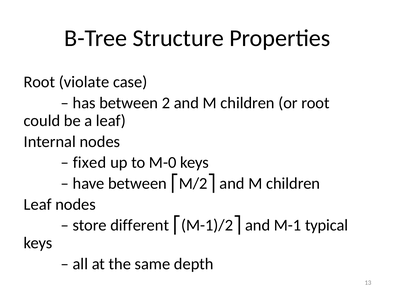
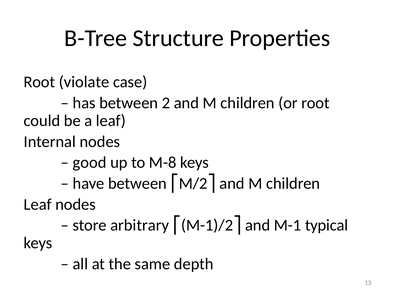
fixed: fixed -> good (90, 163)
M-0: M-0 -> M-8 (163, 163)
different: different -> arbitrary (140, 225)
